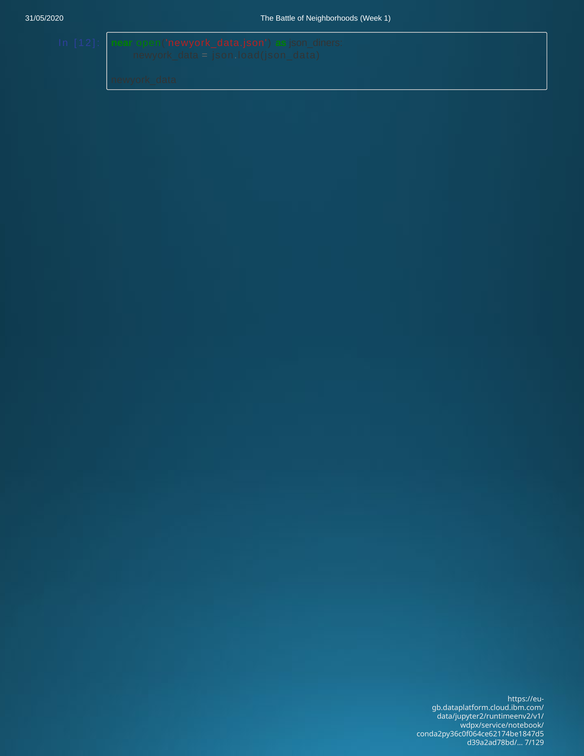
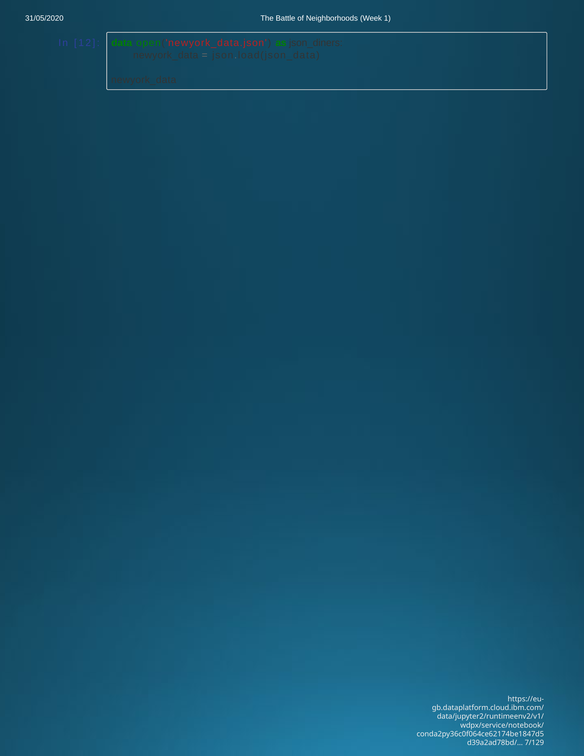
near: near -> data (122, 43)
